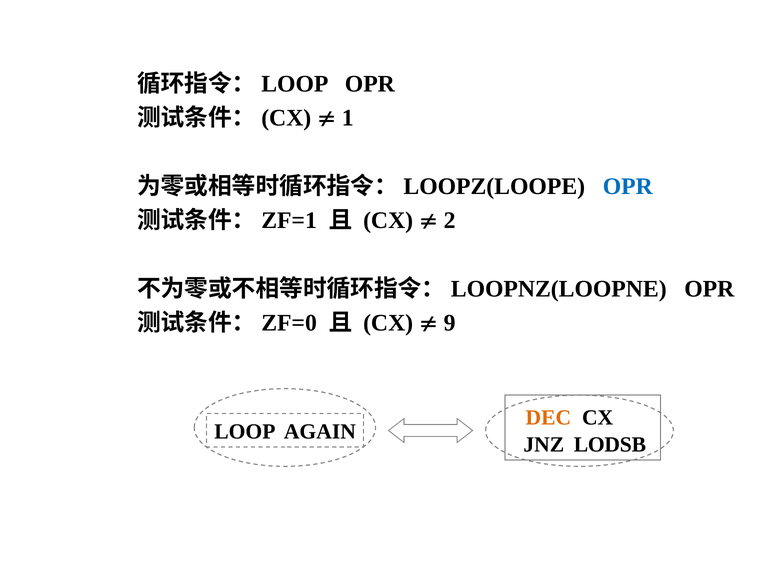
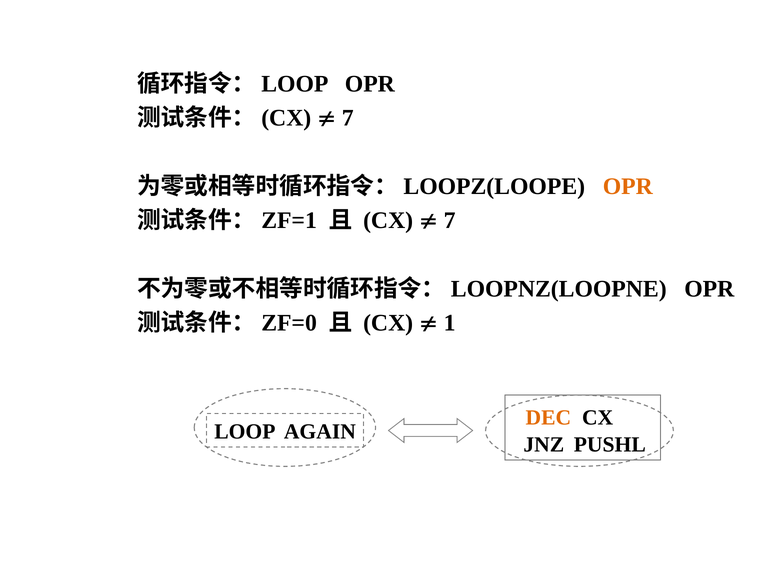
1: 1 -> 7 (348, 118)
OPR colour: blue -> orange (628, 186)
2: 2 -> 7 (450, 220)
9: 9 -> 1 (450, 323)
LODSB: LODSB -> PUSHL (610, 444)
